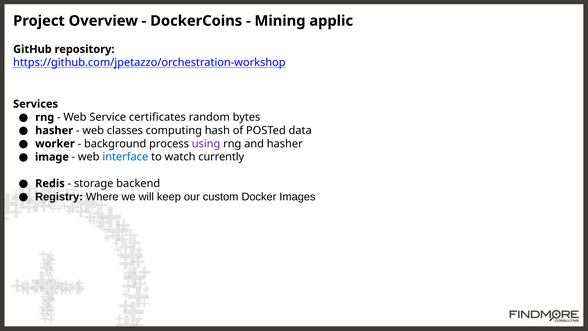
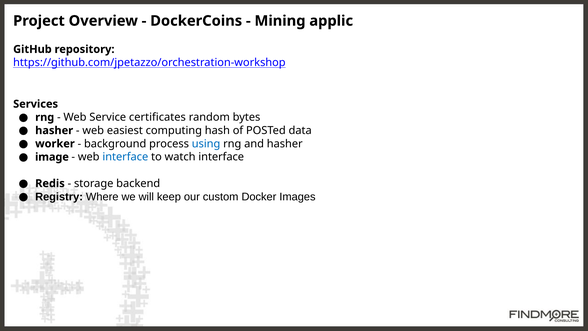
classes: classes -> easiest (125, 130)
using colour: purple -> blue (206, 144)
watch currently: currently -> interface (221, 157)
